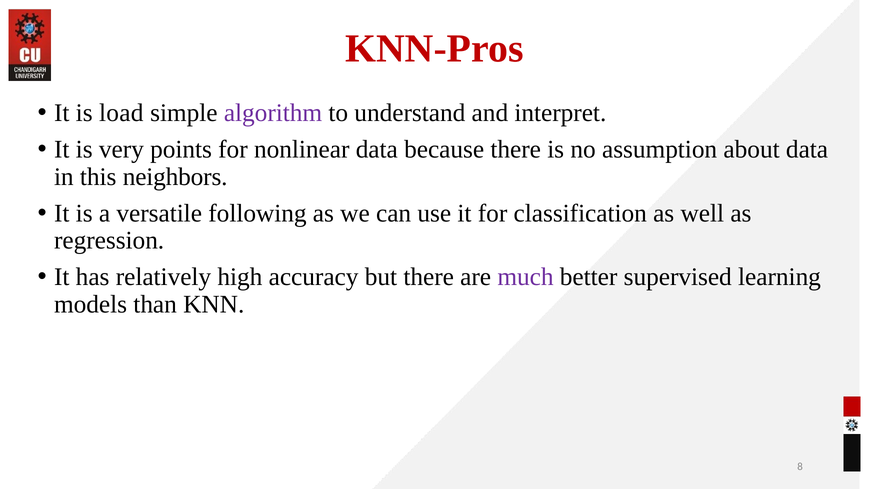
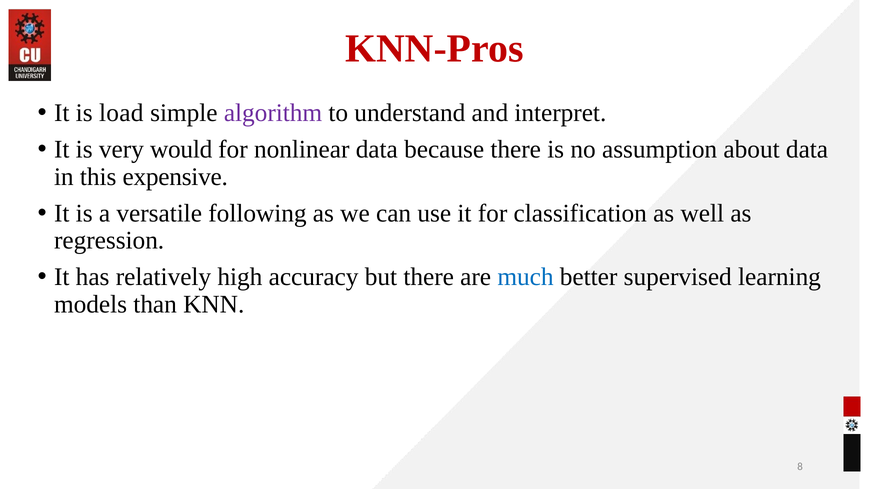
points: points -> would (181, 149)
neighbors: neighbors -> expensive (175, 177)
much colour: purple -> blue (525, 277)
